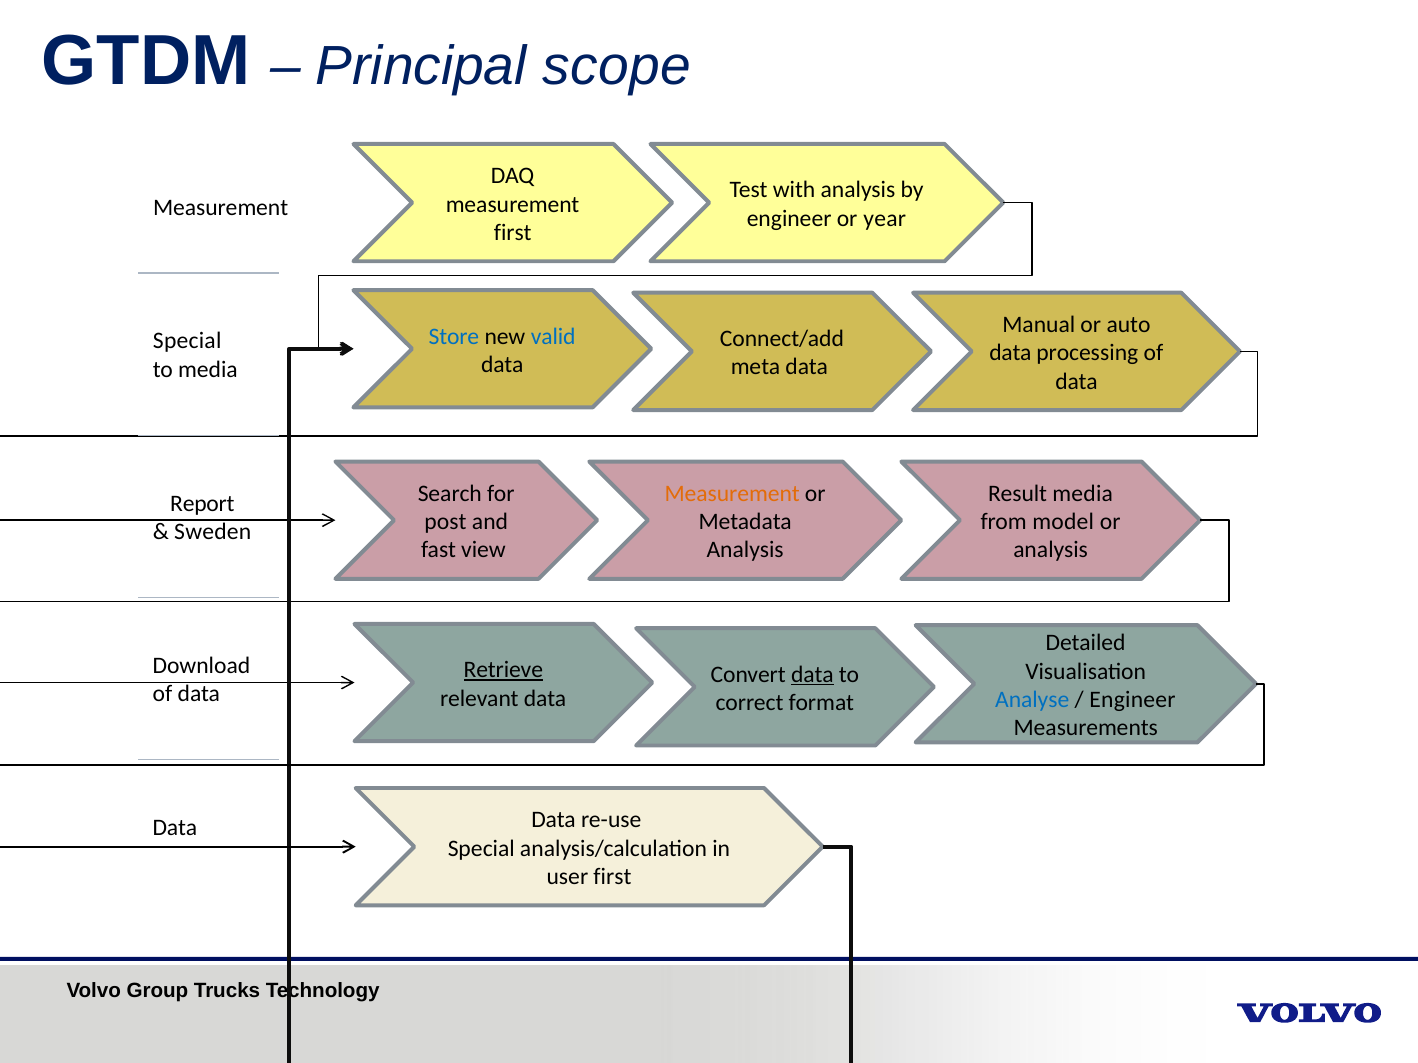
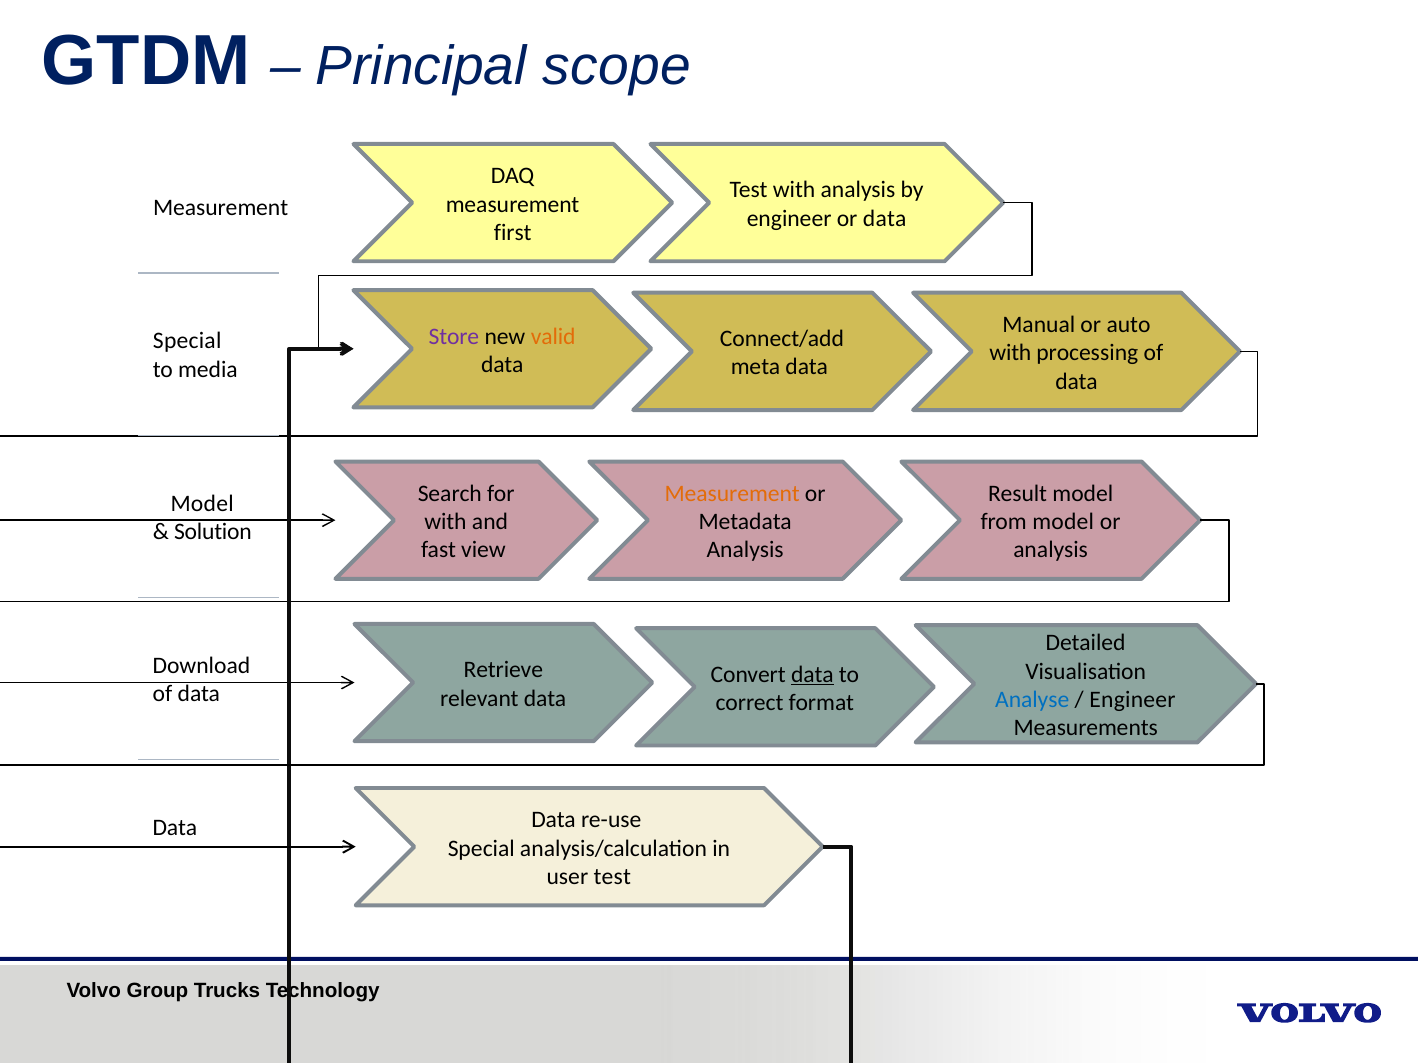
or year: year -> data (885, 219)
Store colour: blue -> purple (454, 336)
valid colour: blue -> orange (553, 336)
data: data -> with (1010, 353)
Result media: media -> model (1083, 494)
Report: Report -> Model (202, 504)
post: post -> with (445, 522)
Sweden: Sweden -> Solution (213, 532)
Retrieve underline: present -> none (503, 670)
user first: first -> test (612, 877)
